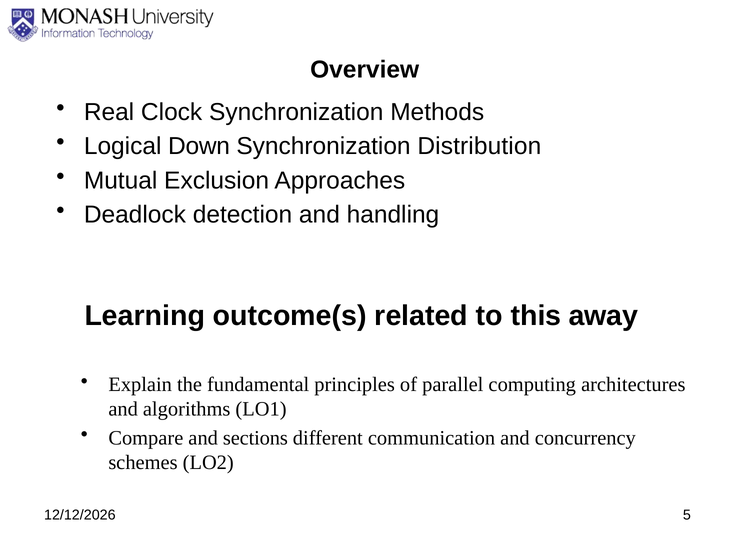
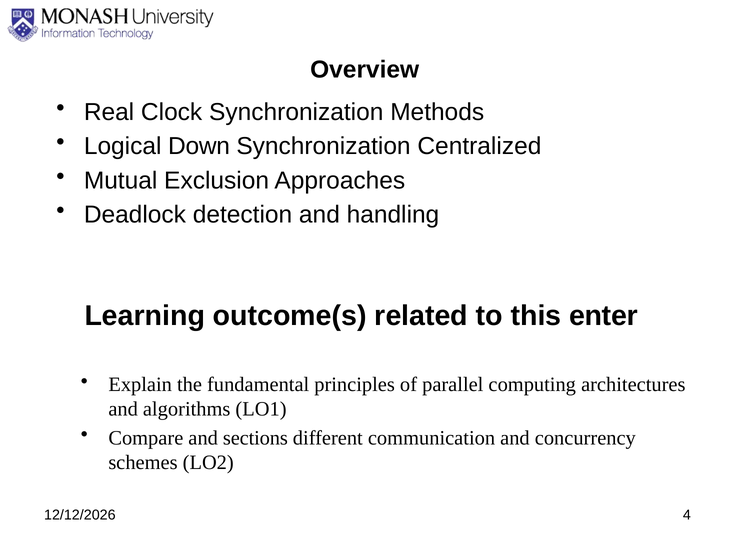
Distribution: Distribution -> Centralized (479, 146)
away: away -> enter (603, 316)
5: 5 -> 4 (687, 515)
